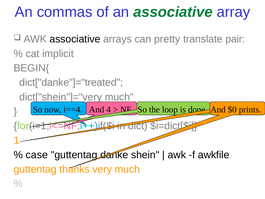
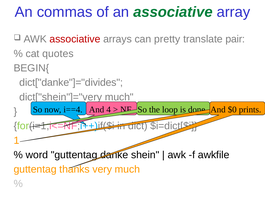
associative colour: black -> red (75, 39)
implicit: implicit -> quotes (58, 54)
dict["danke"]="treated: dict["danke"]="treated -> dict["danke"]="divides (71, 82)
case: case -> word (37, 155)
